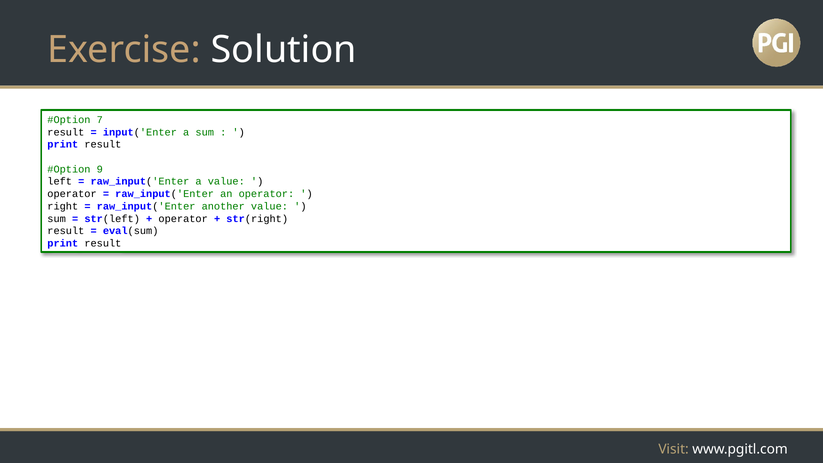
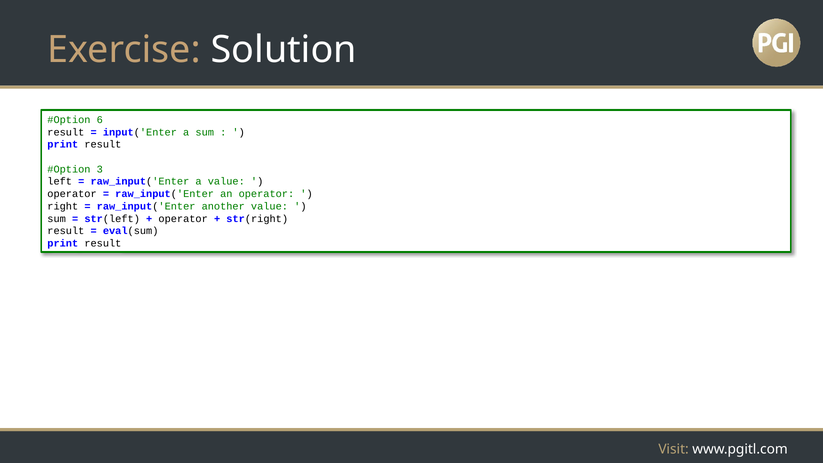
7: 7 -> 6 (100, 120)
9: 9 -> 3 (100, 169)
